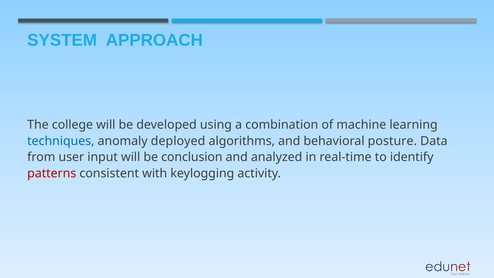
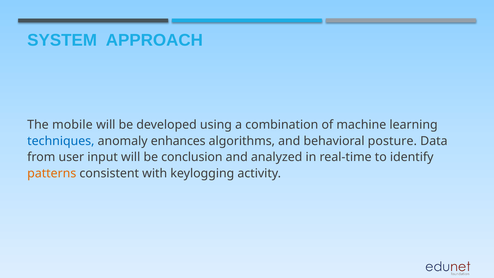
college: college -> mobile (72, 125)
deployed: deployed -> enhances (178, 141)
patterns colour: red -> orange (52, 173)
